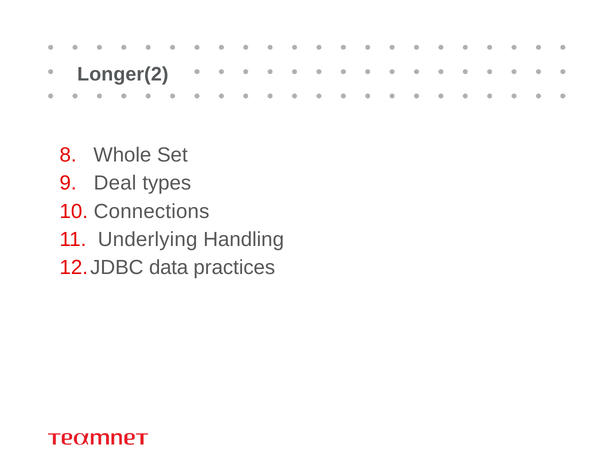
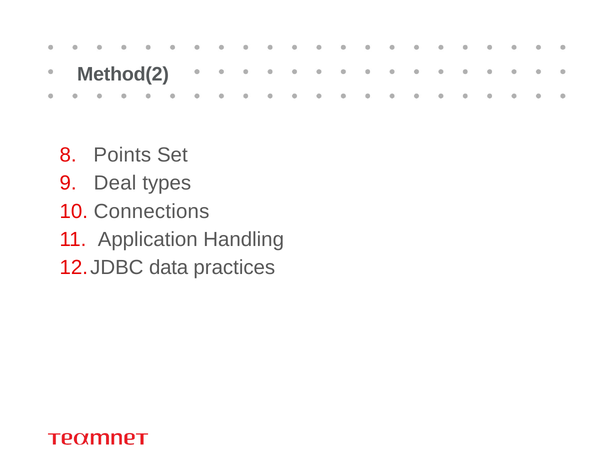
Longer(2: Longer(2 -> Method(2 (123, 75)
Whole: Whole -> Points (122, 155)
Underlying: Underlying -> Application (148, 240)
